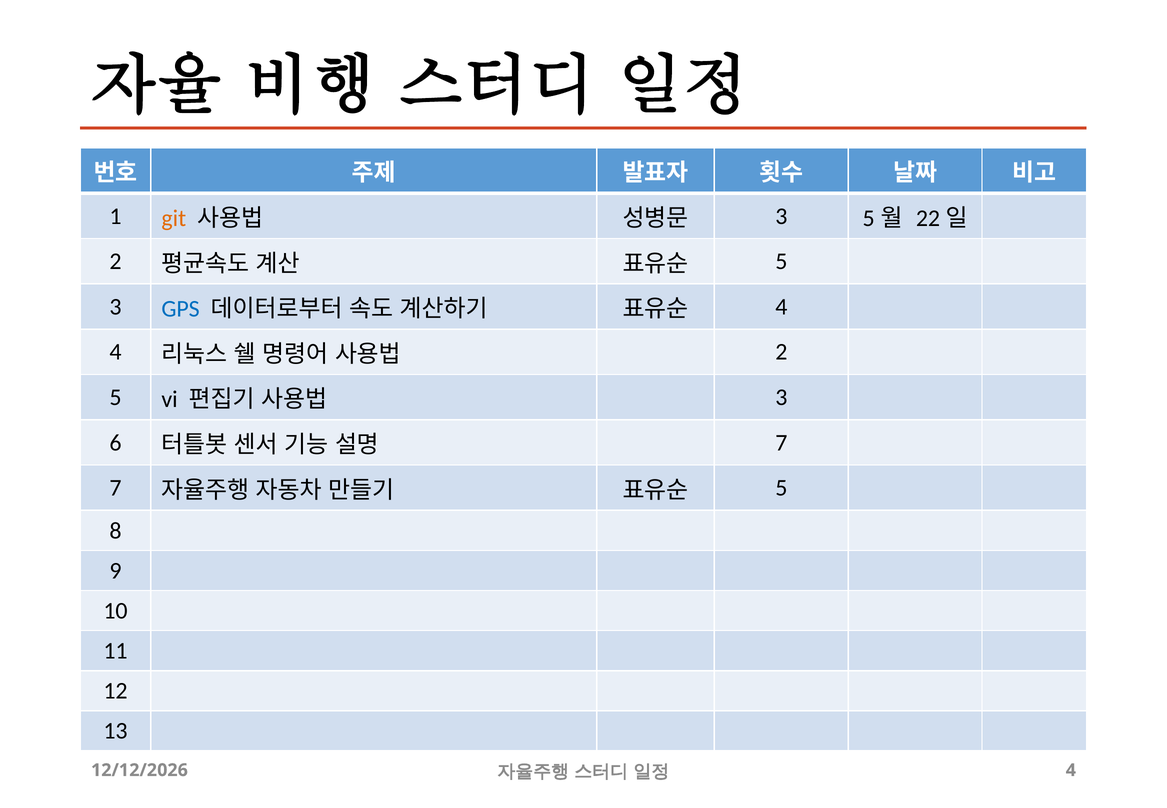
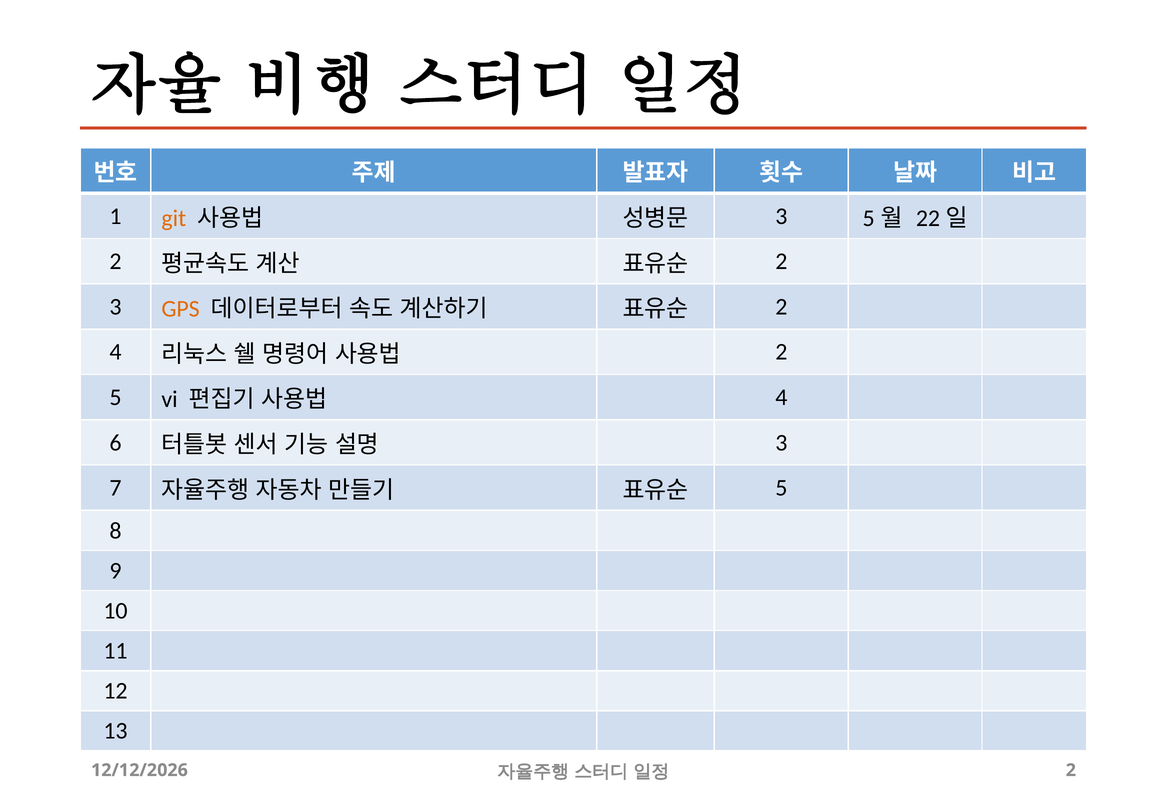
5: 5 -> 2 (781, 261)
GPS colour: blue -> orange (181, 309)
4: 4 -> 2 (781, 307)
3: 3 -> 4 (781, 397)
7: 7 -> 3 (781, 443)
4: 4 -> 2 (1071, 770)
